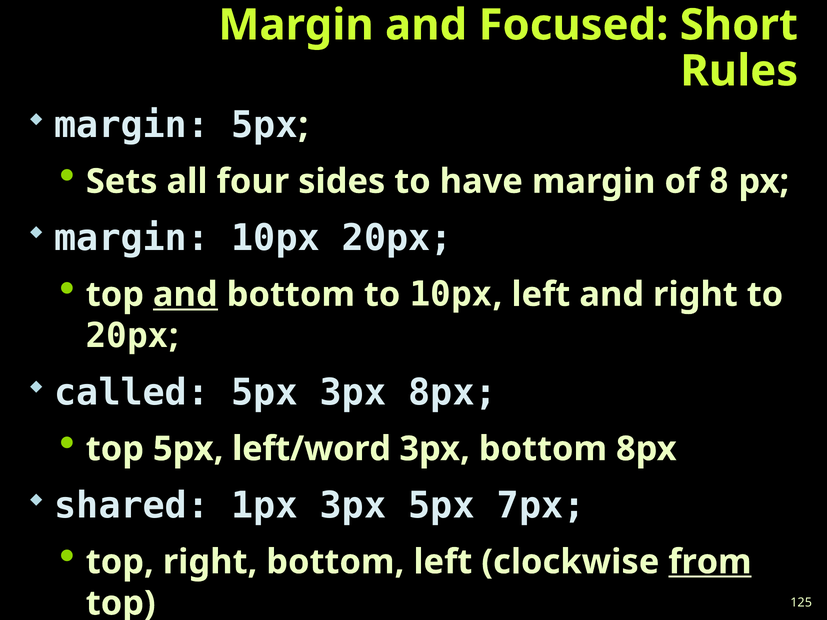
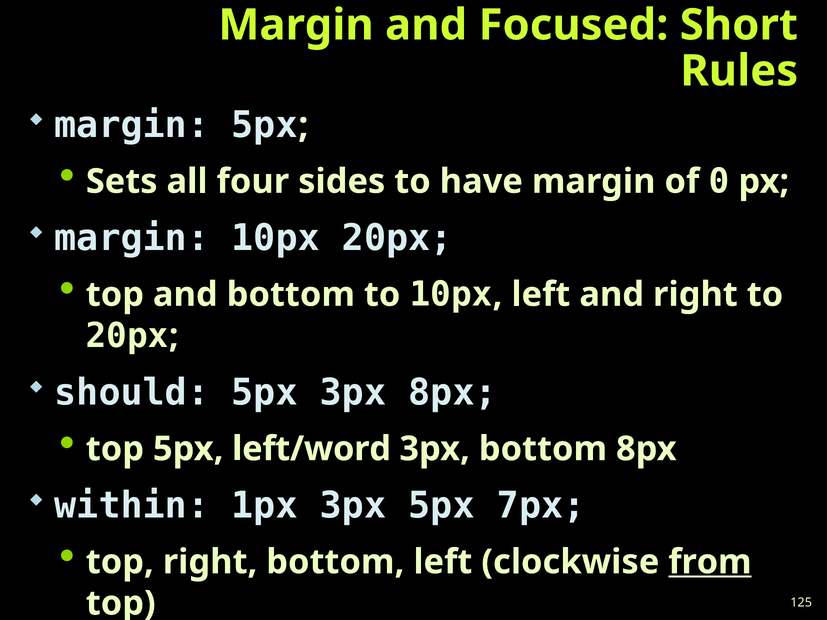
8: 8 -> 0 (719, 182)
and underline: present -> none (185, 295)
called: called -> should (132, 393)
shared: shared -> within (132, 506)
